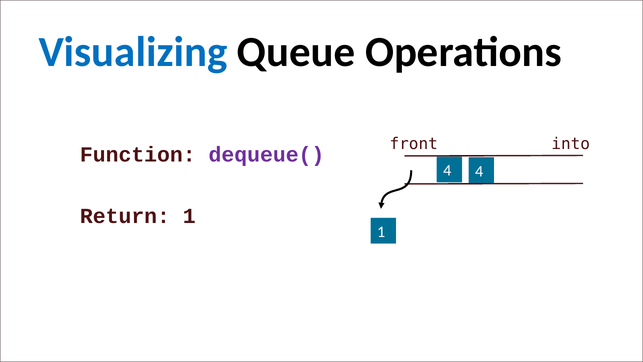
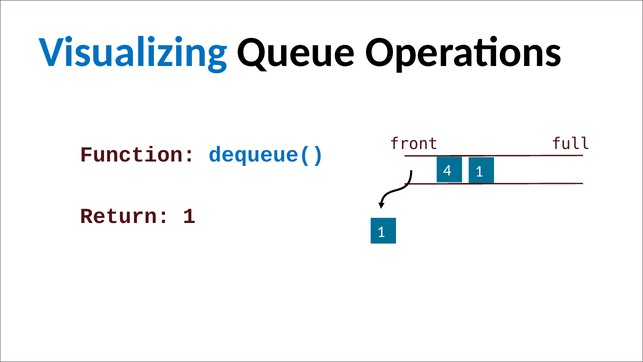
into: into -> full (571, 144)
dequeue( colour: purple -> blue (266, 155)
4 4: 4 -> 1 (479, 171)
